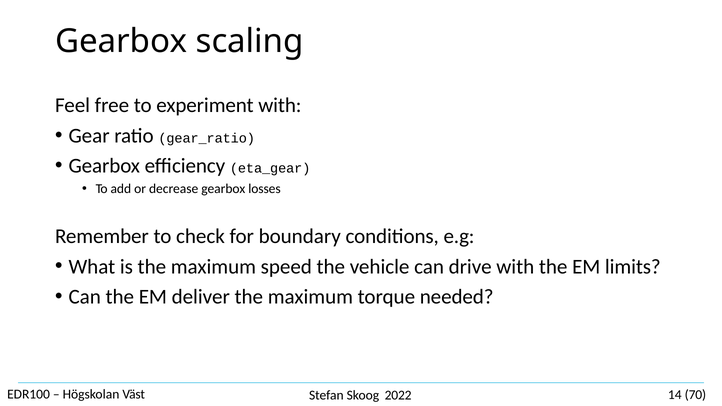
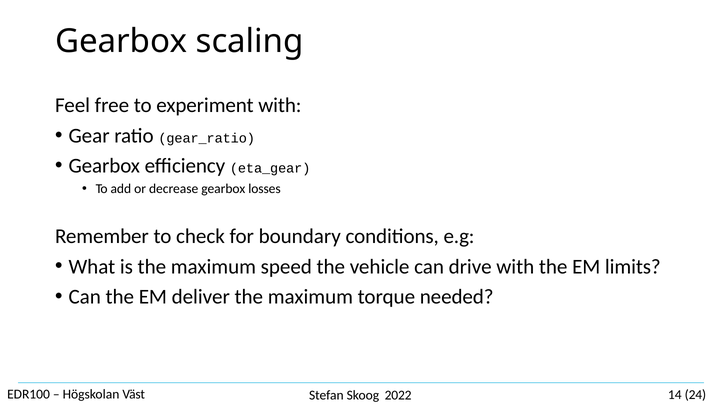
70: 70 -> 24 (695, 395)
